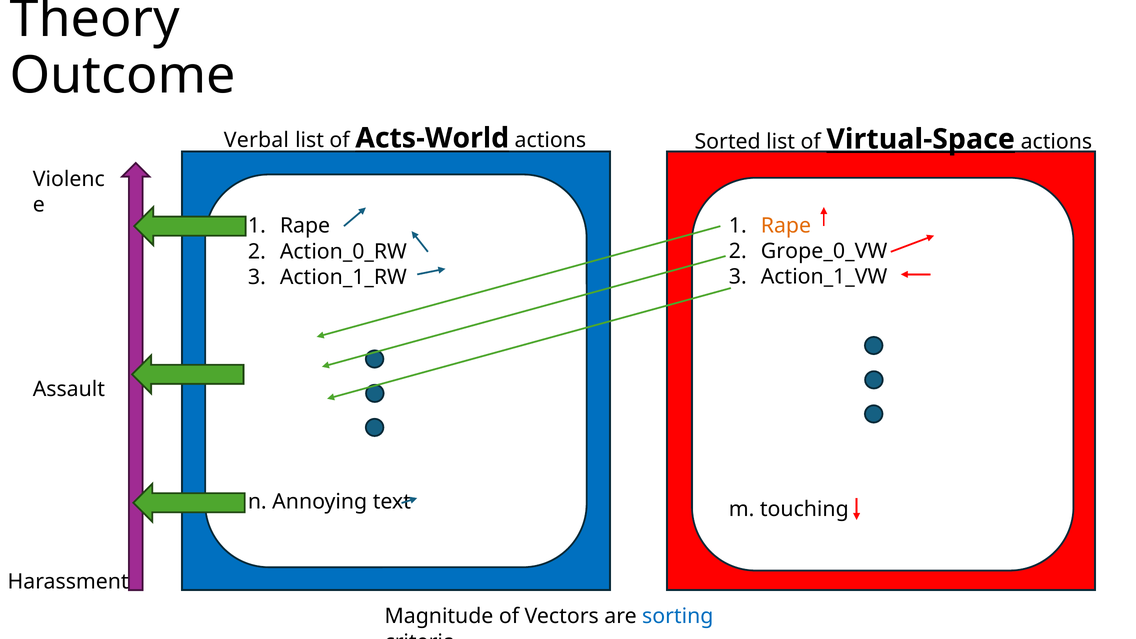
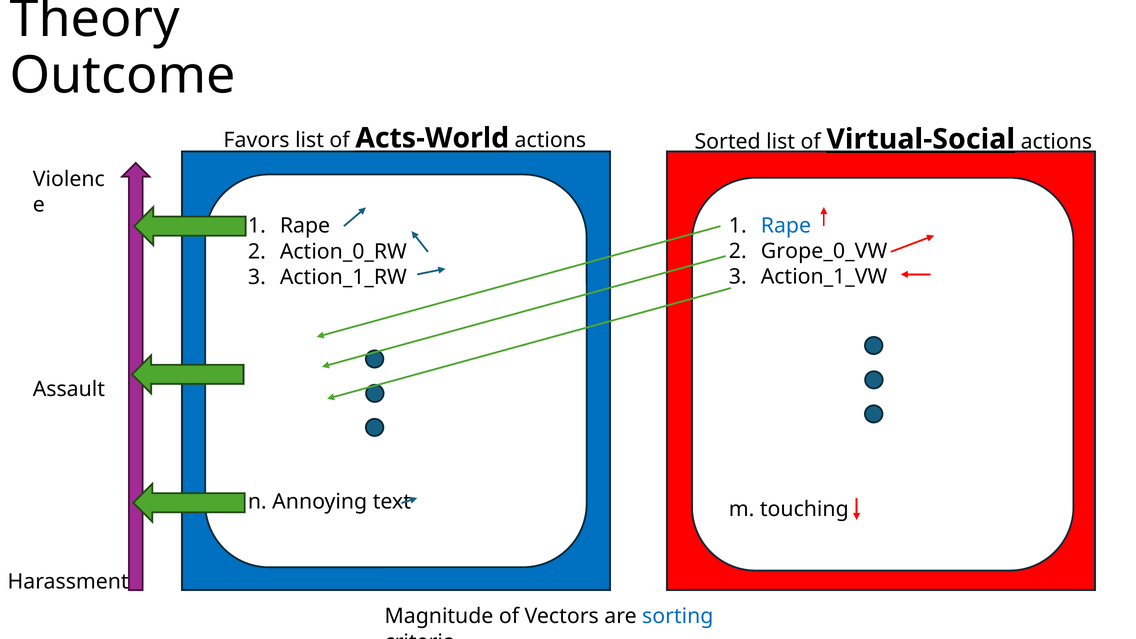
Verbal: Verbal -> Favors (256, 140)
Virtual-Space: Virtual-Space -> Virtual-Social (921, 139)
Rape colour: orange -> blue (786, 226)
